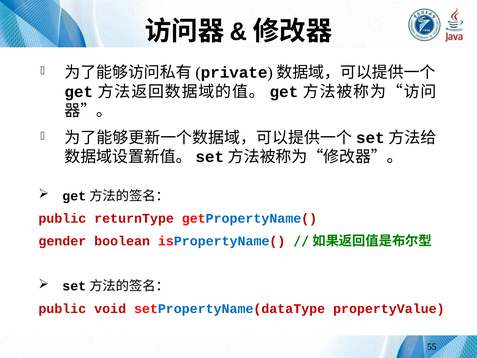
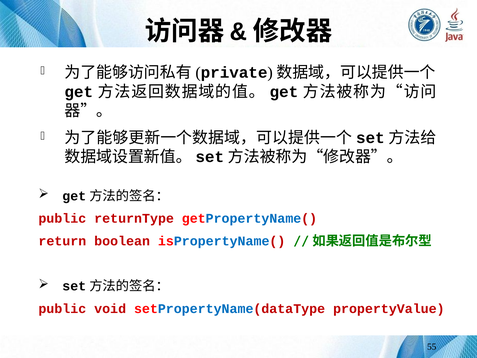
gender: gender -> return (62, 241)
